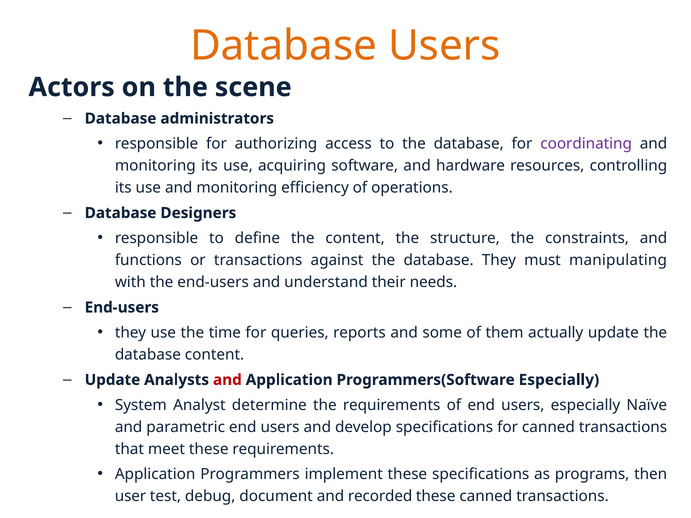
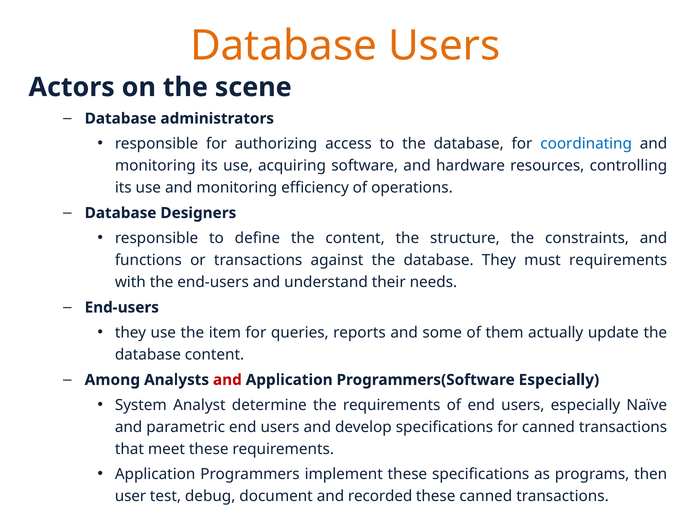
coordinating colour: purple -> blue (586, 144)
must manipulating: manipulating -> requirements (618, 260)
time: time -> item (225, 333)
Update: Update -> Among (112, 380)
